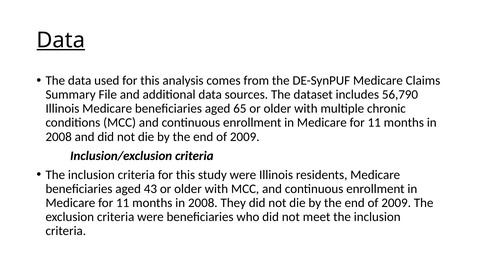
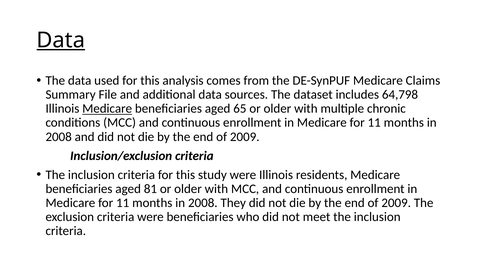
56,790: 56,790 -> 64,798 (400, 94)
Medicare underline: none -> present (107, 108)
43: 43 -> 81 (150, 188)
